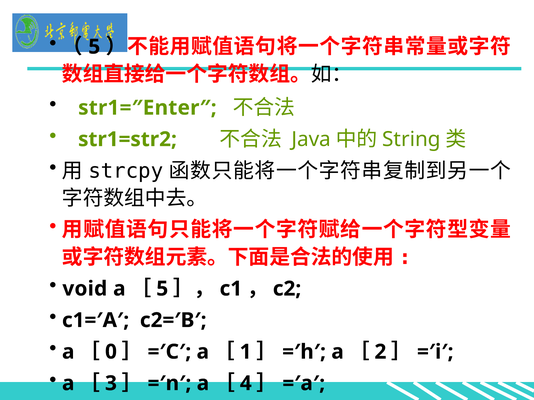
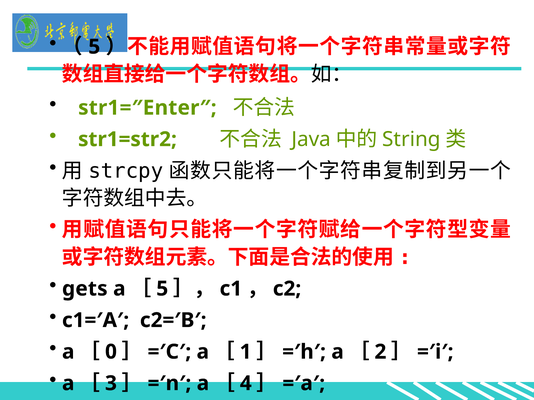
void: void -> gets (85, 289)
